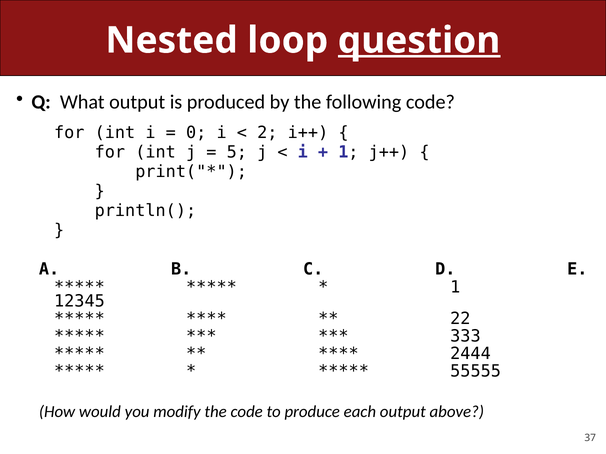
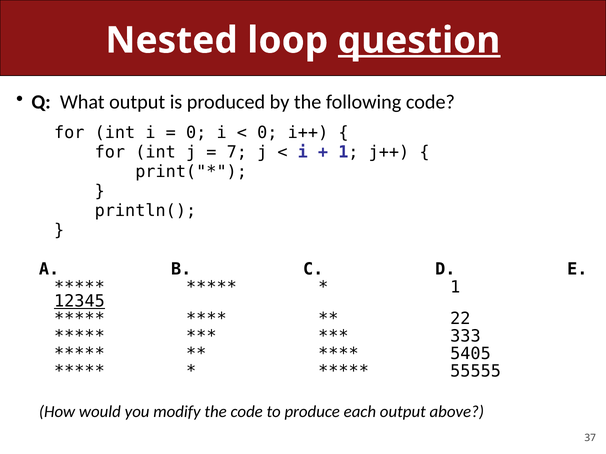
2: 2 -> 0 (267, 133)
5: 5 -> 7 (237, 152)
12345 underline: none -> present (79, 301)
2444: 2444 -> 5405 (470, 354)
